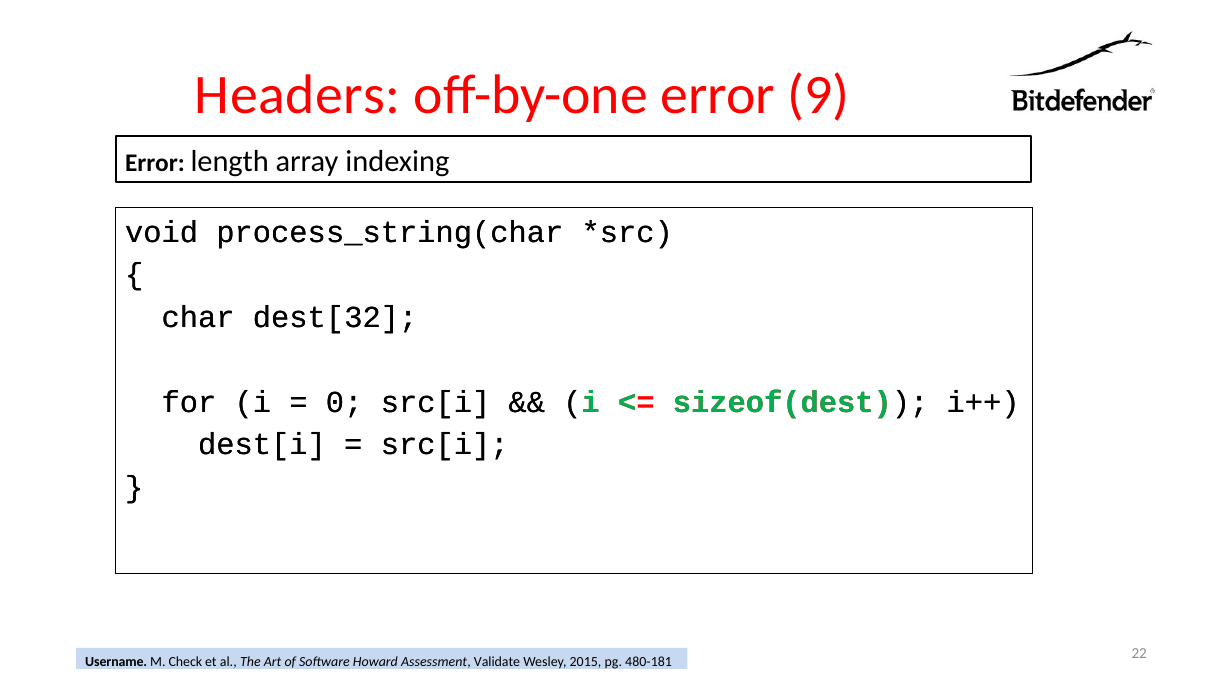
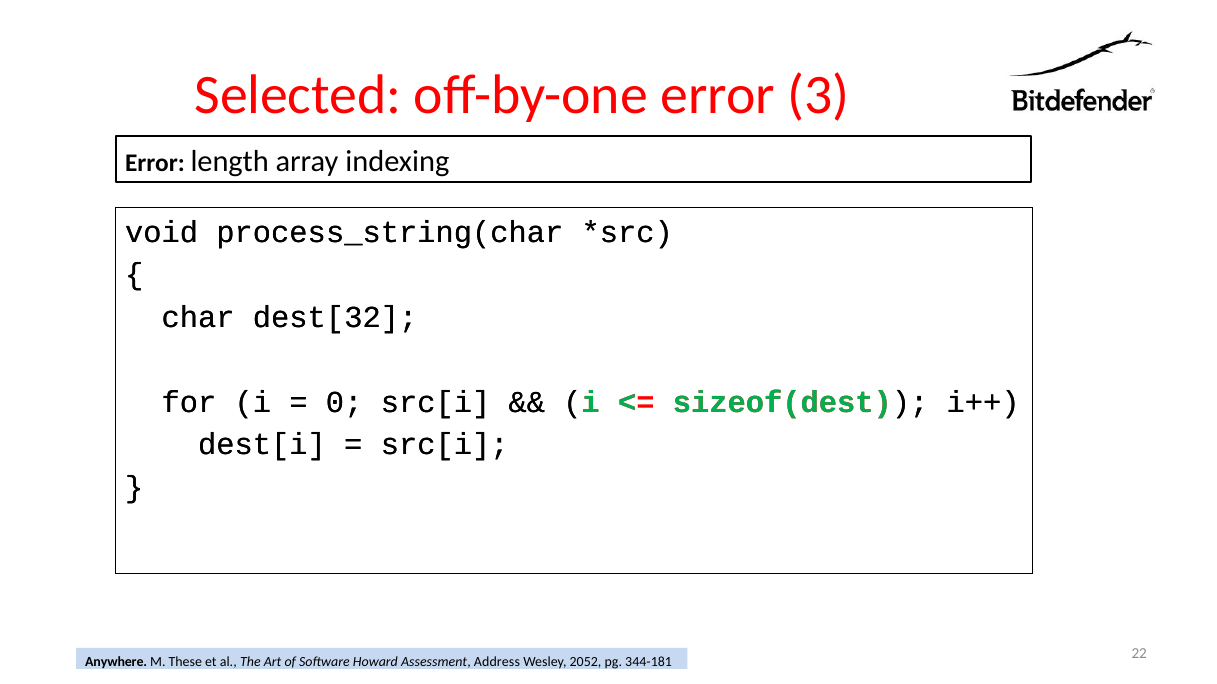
Headers: Headers -> Selected (298, 95)
9: 9 -> 3 (818, 95)
Username: Username -> Anywhere (116, 662)
Check: Check -> These (185, 662)
Validate: Validate -> Address (497, 662)
2015: 2015 -> 2052 (586, 662)
480-181: 480-181 -> 344-181 (649, 662)
